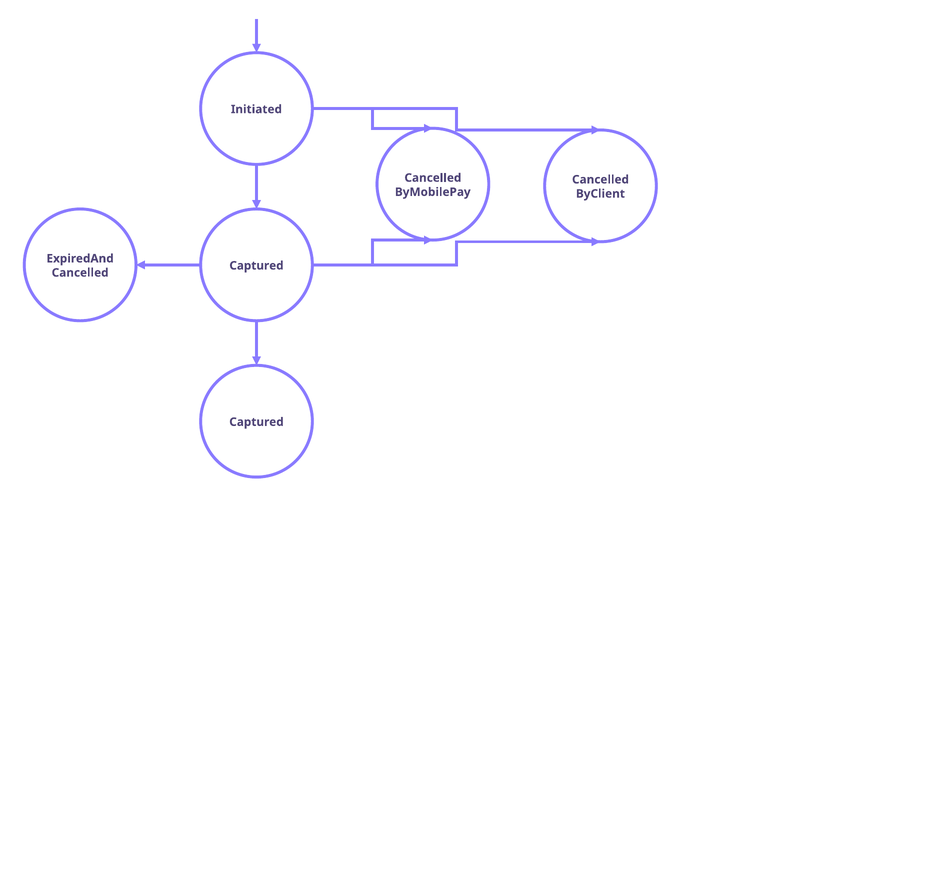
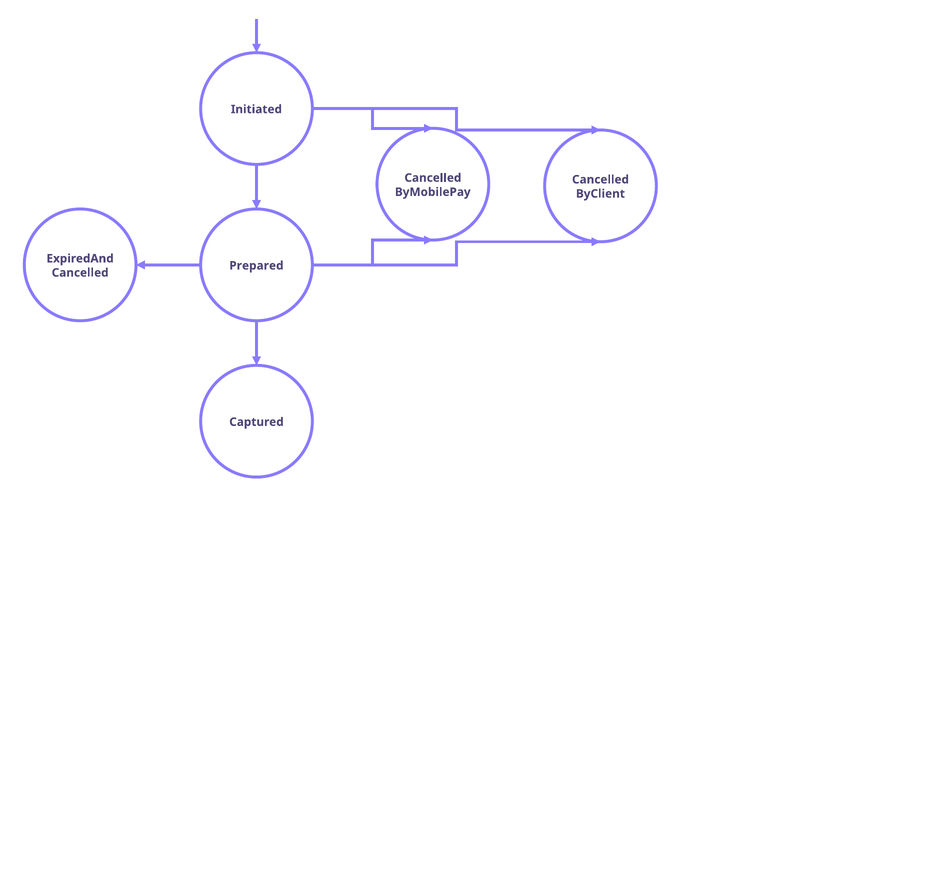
Captured: Captured -> Prepared (256, 266)
